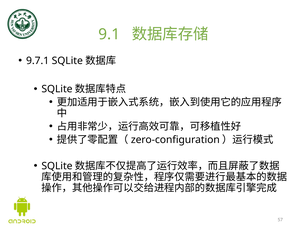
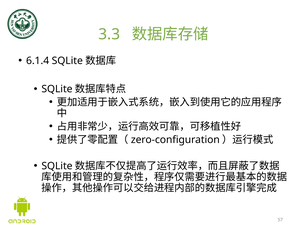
9.1: 9.1 -> 3.3 (109, 34)
9.7.1: 9.7.1 -> 6.1.4 (38, 61)
